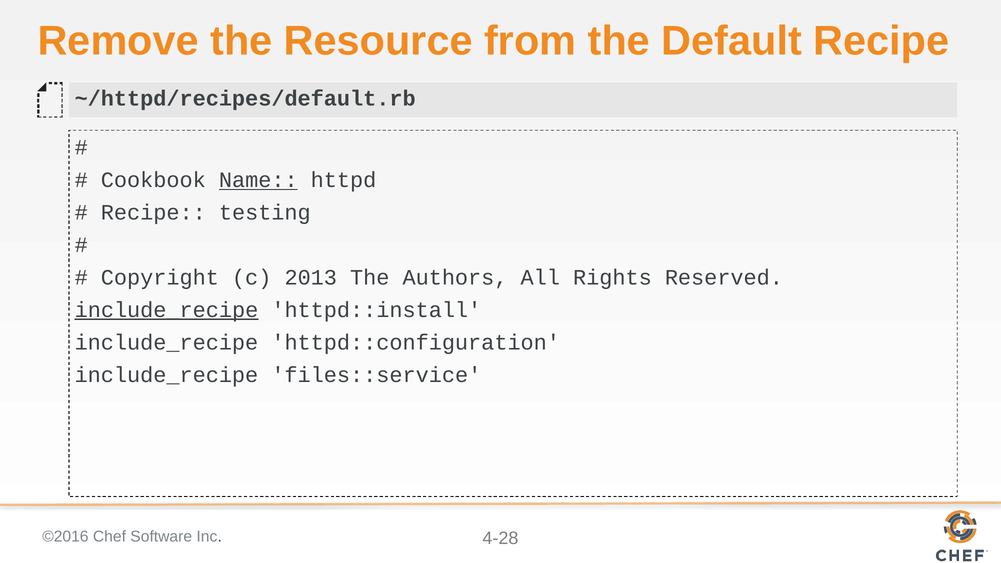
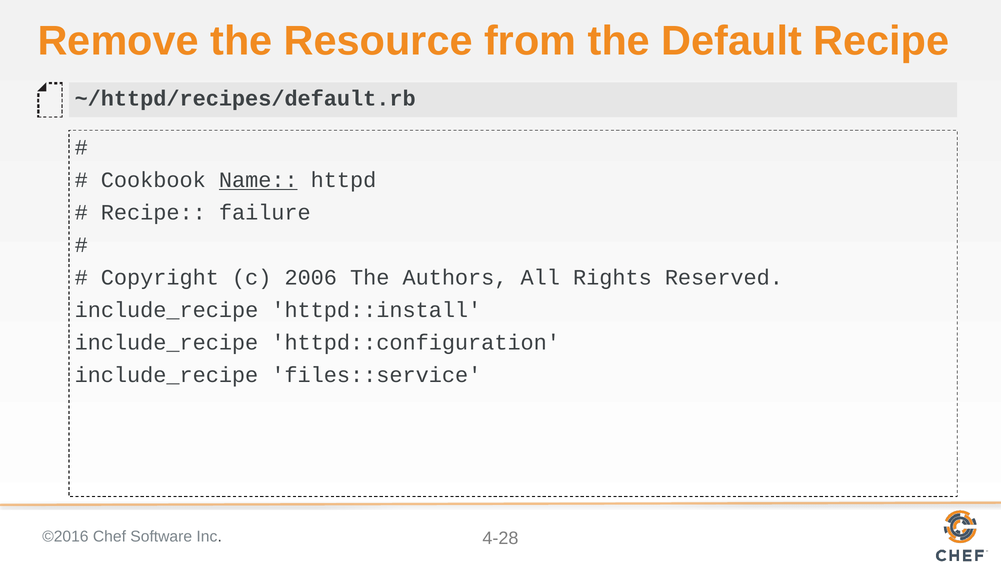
testing: testing -> failure (265, 213)
2013: 2013 -> 2006 (311, 278)
include_recipe underline: present -> none (166, 310)
